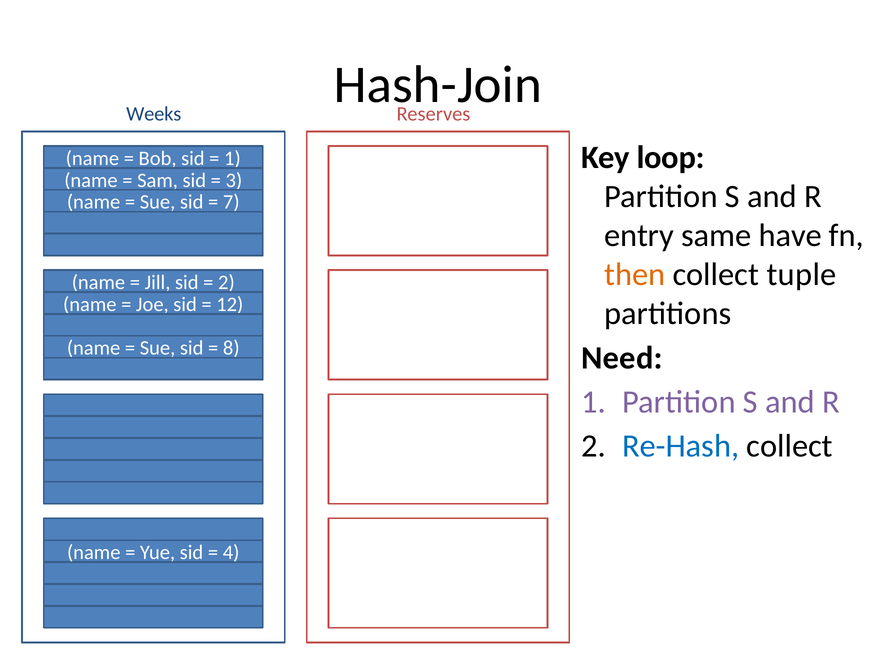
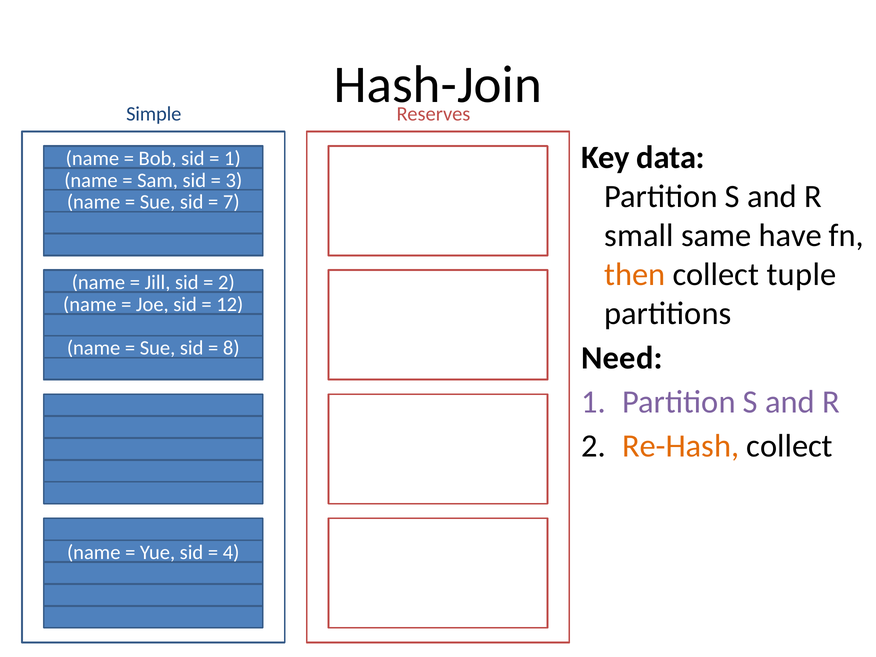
Weeks: Weeks -> Simple (154, 114)
loop: loop -> data (671, 158)
entry: entry -> small (639, 236)
Re-Hash colour: blue -> orange (681, 446)
